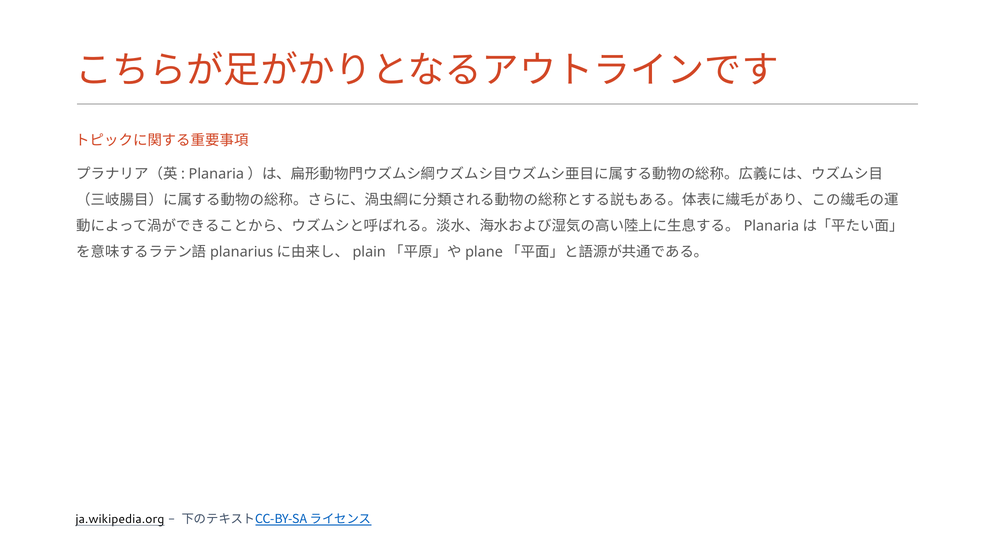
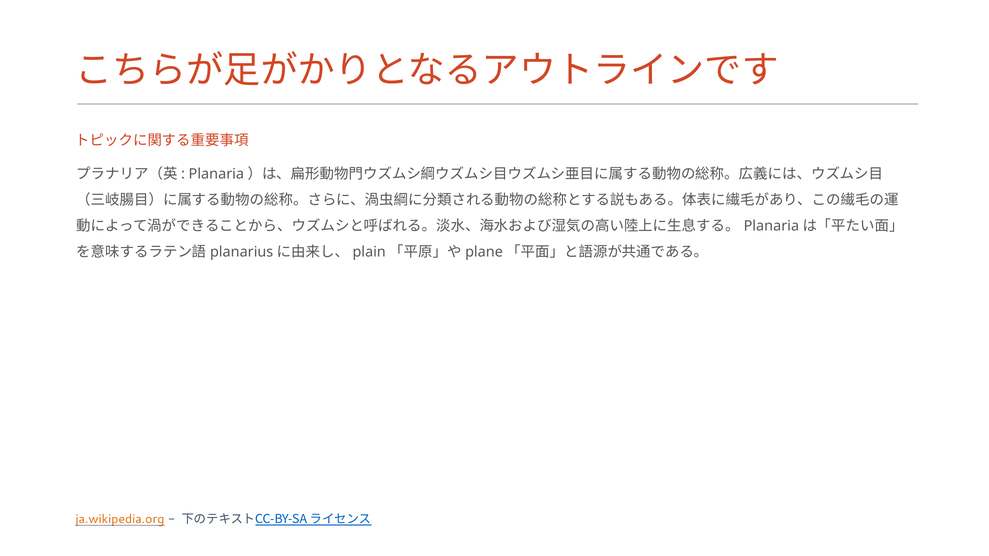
ja.wikipedia.org colour: black -> orange (120, 519)
